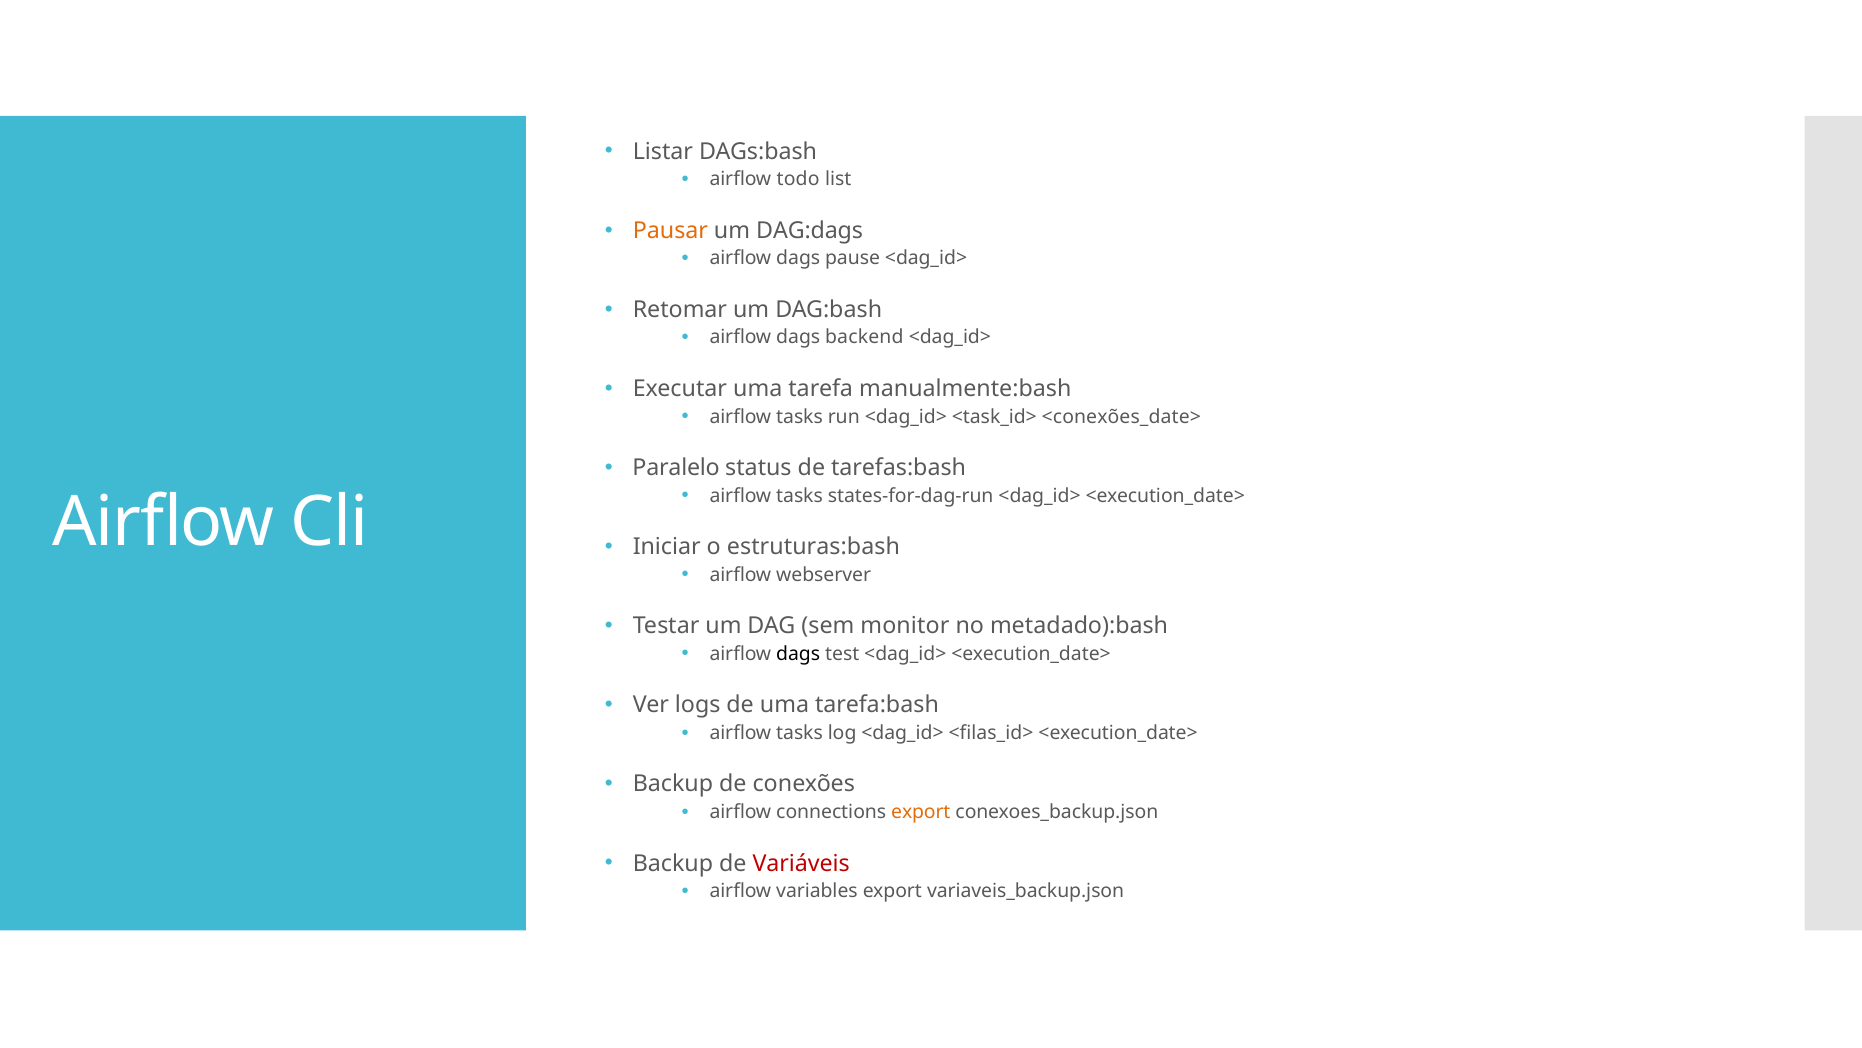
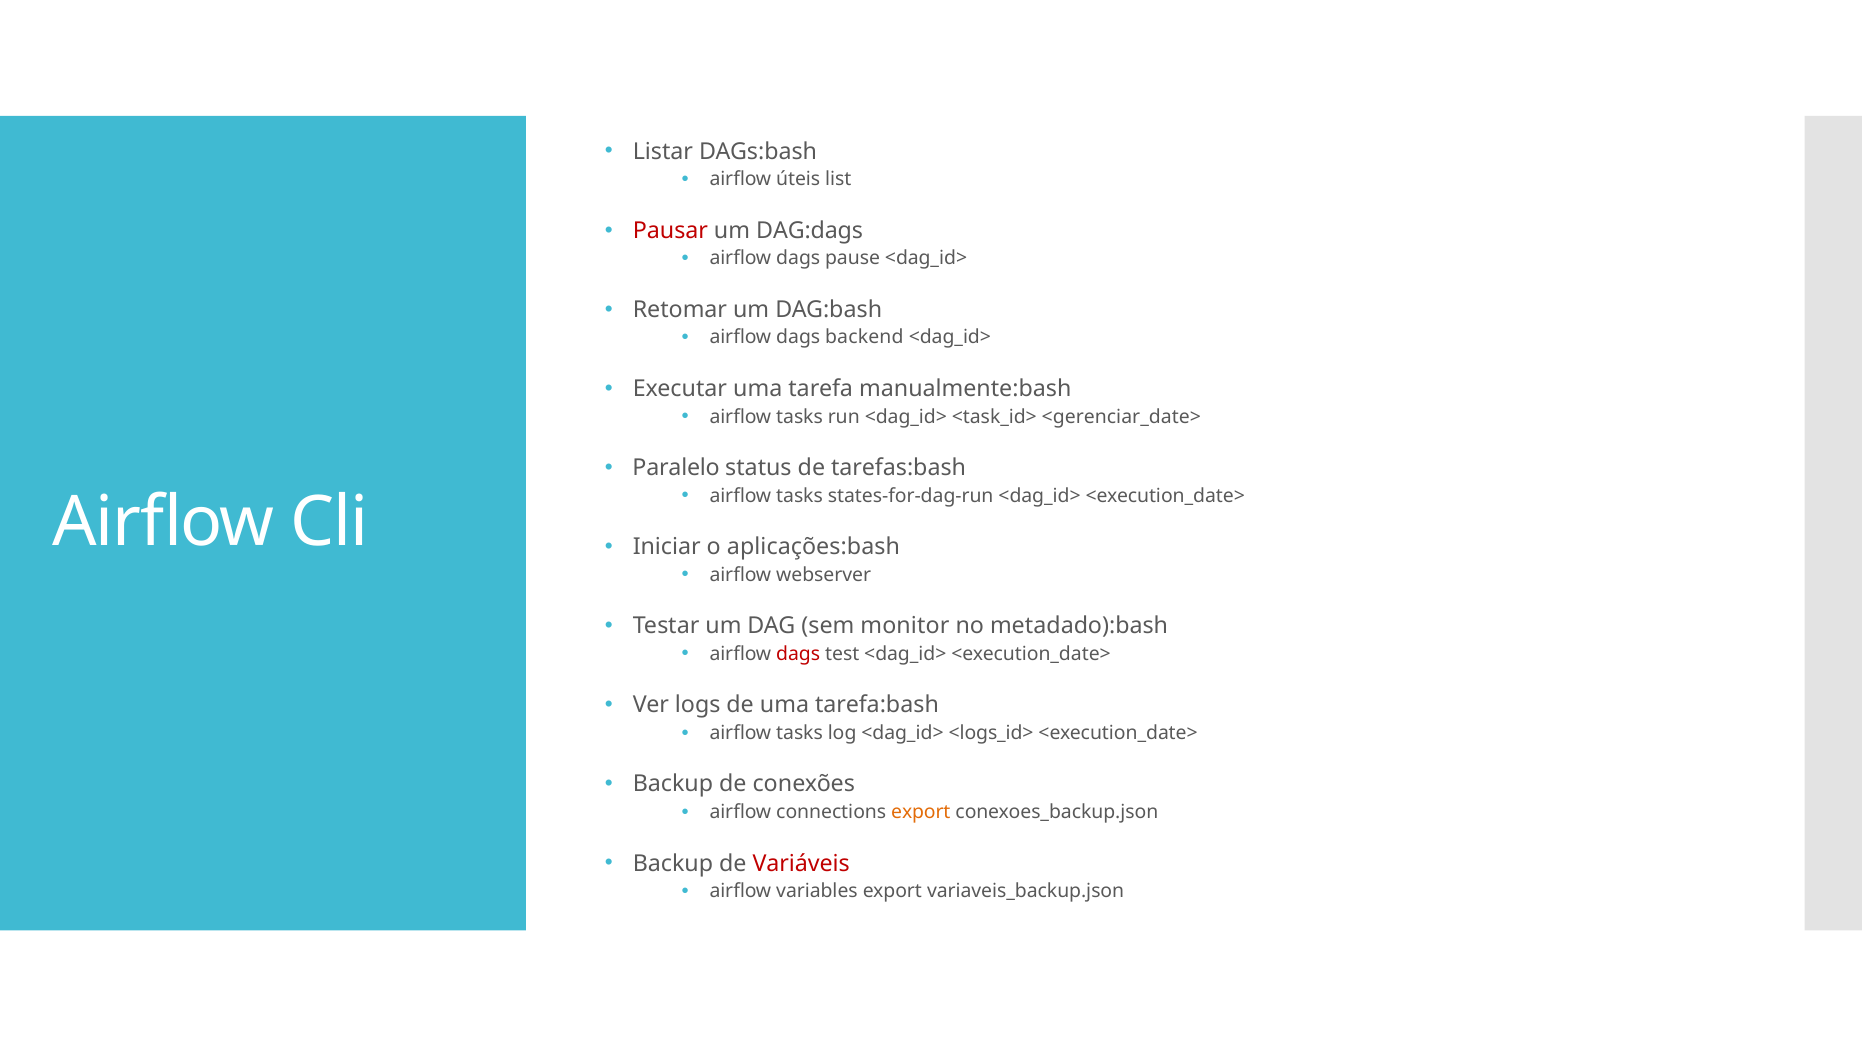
todo: todo -> úteis (798, 179)
Pausar colour: orange -> red (670, 230)
<conexões_date>: <conexões_date> -> <gerenciar_date> (1121, 416)
estruturas:bash: estruturas:bash -> aplicações:bash (813, 547)
dags colour: black -> red (798, 654)
<filas_id>: <filas_id> -> <logs_id> (991, 733)
